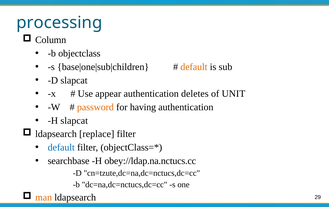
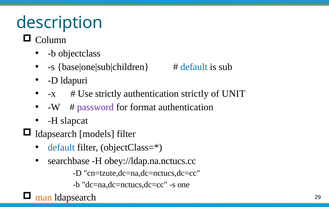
processing: processing -> description (59, 23)
default colour: orange -> blue (194, 67)
D slapcat: slapcat -> ldapuri (74, 80)
Use appear: appear -> strictly (108, 94)
authentication deletes: deletes -> strictly (195, 94)
password colour: orange -> purple (95, 107)
having: having -> format (143, 107)
replace: replace -> models (97, 134)
